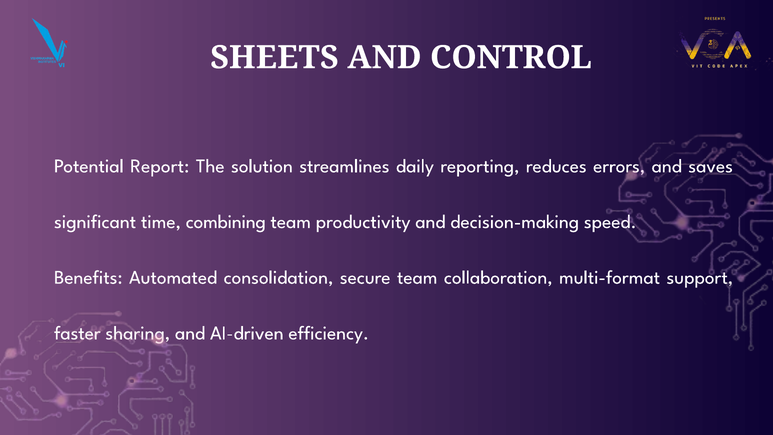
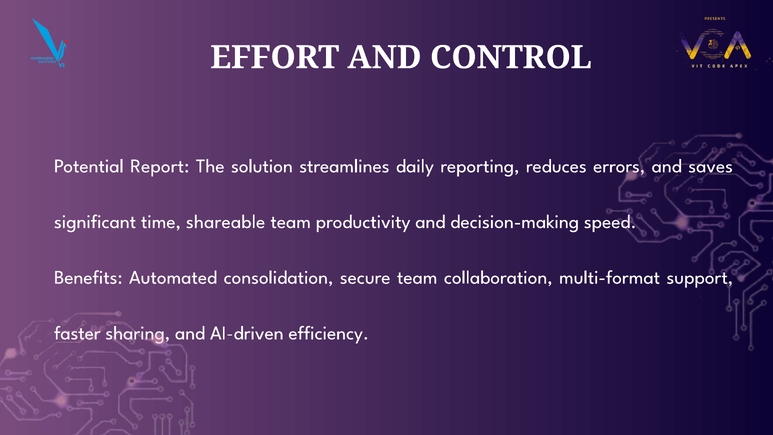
SHEETS: SHEETS -> EFFORT (275, 58)
combining: combining -> shareable (226, 222)
